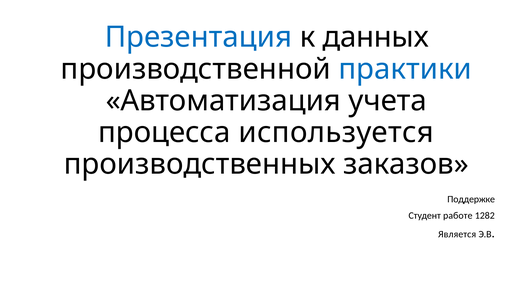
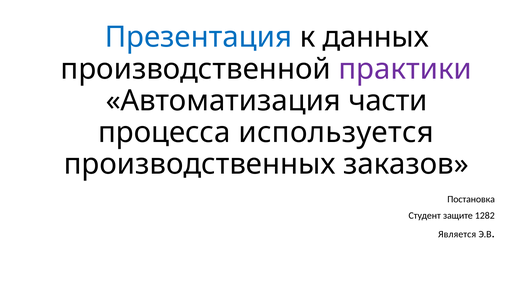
практики colour: blue -> purple (405, 69)
учета: учета -> части (388, 101)
Поддержке: Поддержке -> Постановка (471, 200)
работе: работе -> защите (458, 216)
